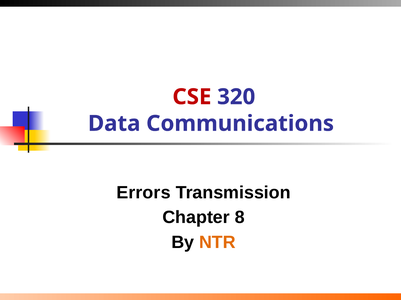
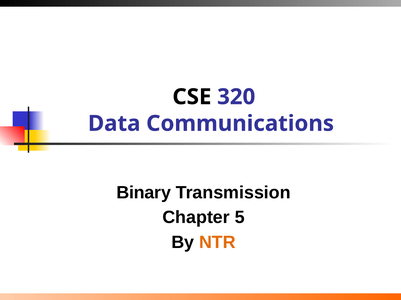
CSE colour: red -> black (192, 97)
Errors: Errors -> Binary (144, 193)
8: 8 -> 5 (240, 218)
